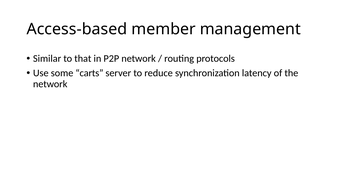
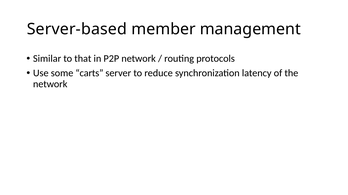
Access-based: Access-based -> Server-based (77, 29)
